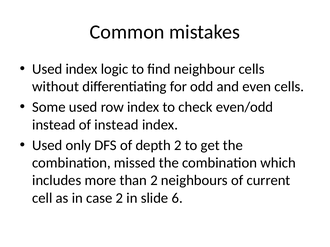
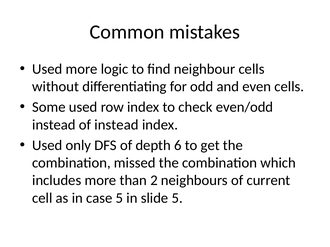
Used index: index -> more (82, 69)
depth 2: 2 -> 6 (178, 146)
case 2: 2 -> 5 (119, 198)
slide 6: 6 -> 5 (177, 198)
